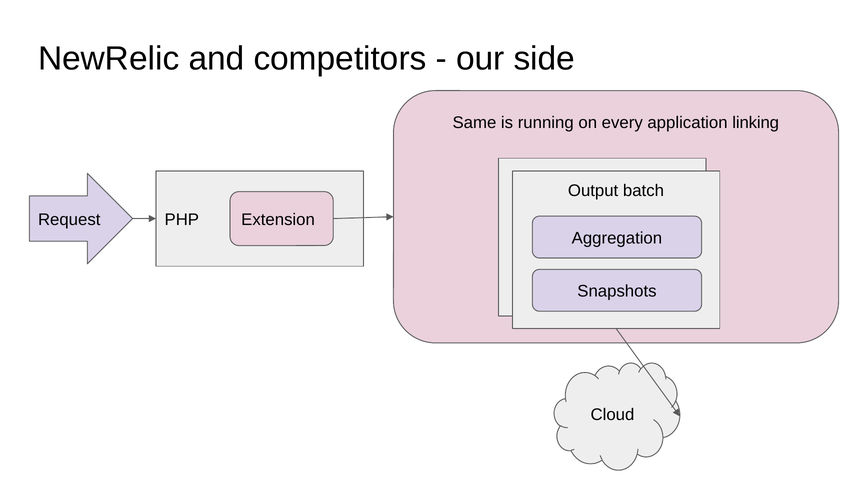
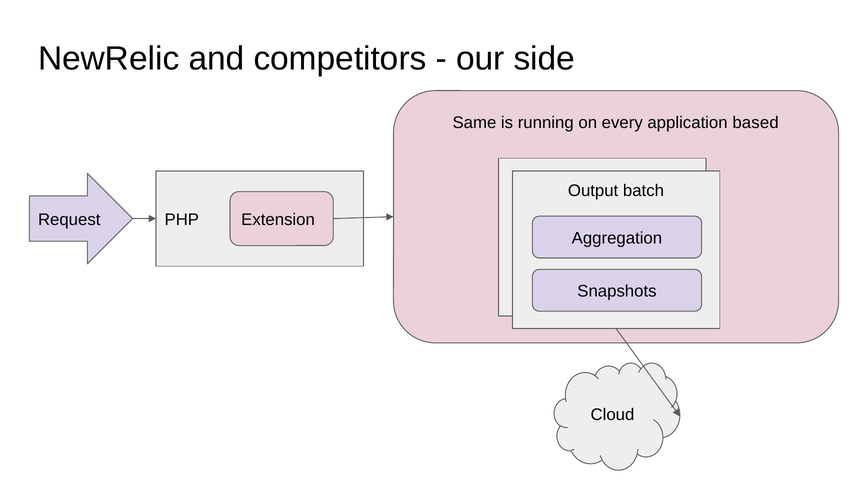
linking: linking -> based (756, 123)
